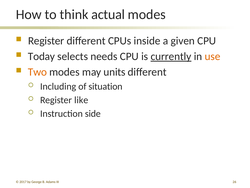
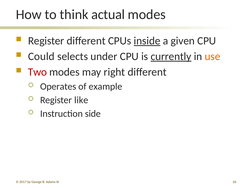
inside underline: none -> present (147, 41)
Today: Today -> Could (41, 56)
needs: needs -> under (104, 56)
Two colour: orange -> red (37, 72)
units: units -> right (114, 72)
Including: Including -> Operates (58, 86)
situation: situation -> example (105, 86)
